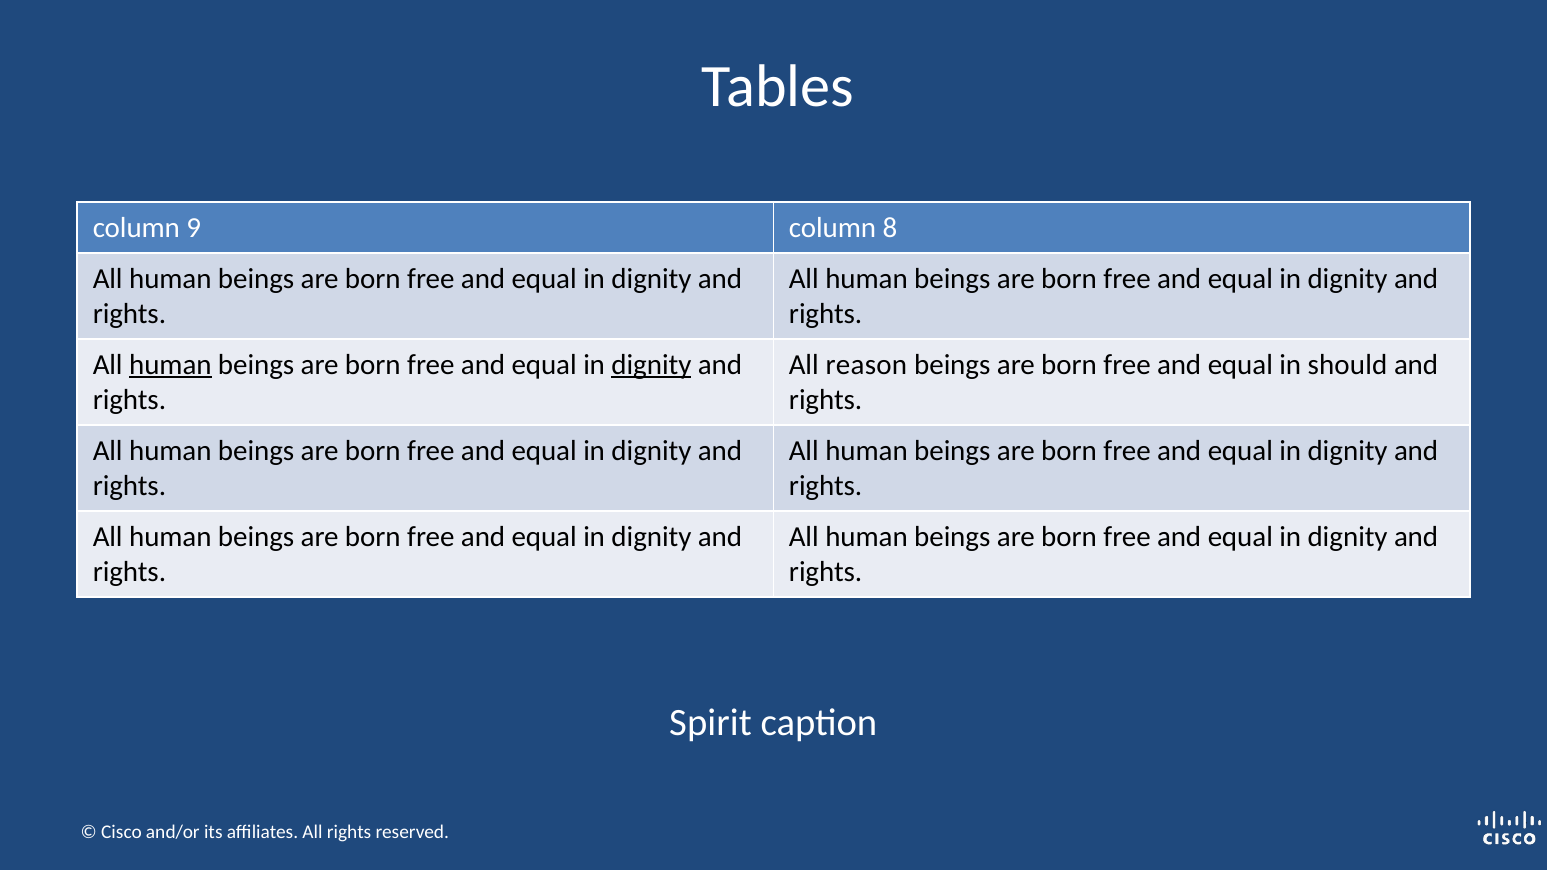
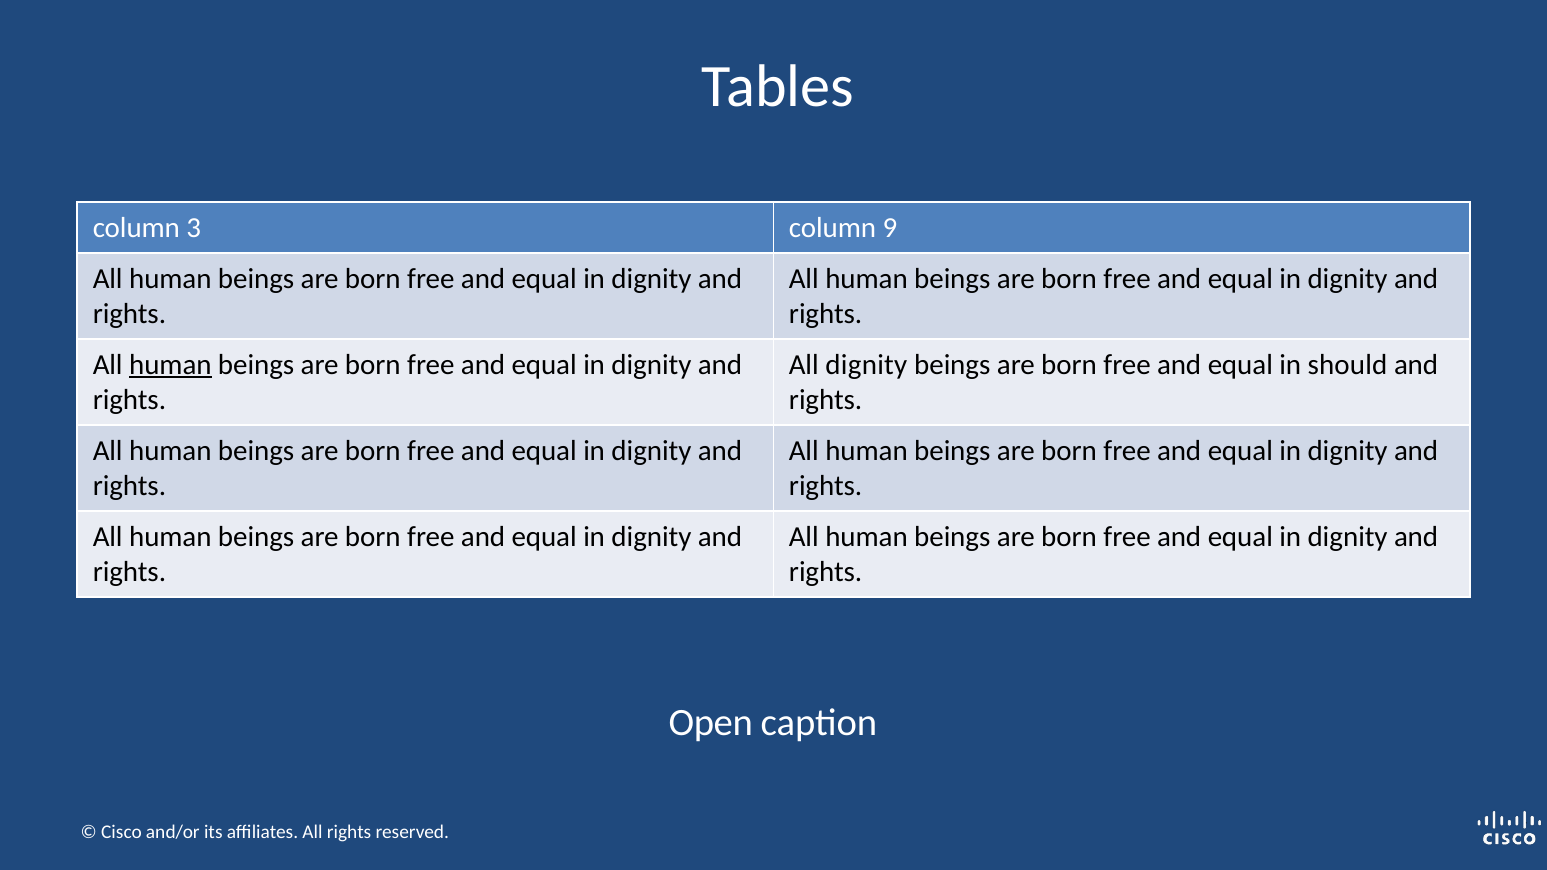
9: 9 -> 3 (194, 228)
8: 8 -> 9 (890, 228)
dignity underline: present -> none (651, 365)
All reason: reason -> dignity (866, 365)
Spirit: Spirit -> Open (711, 723)
